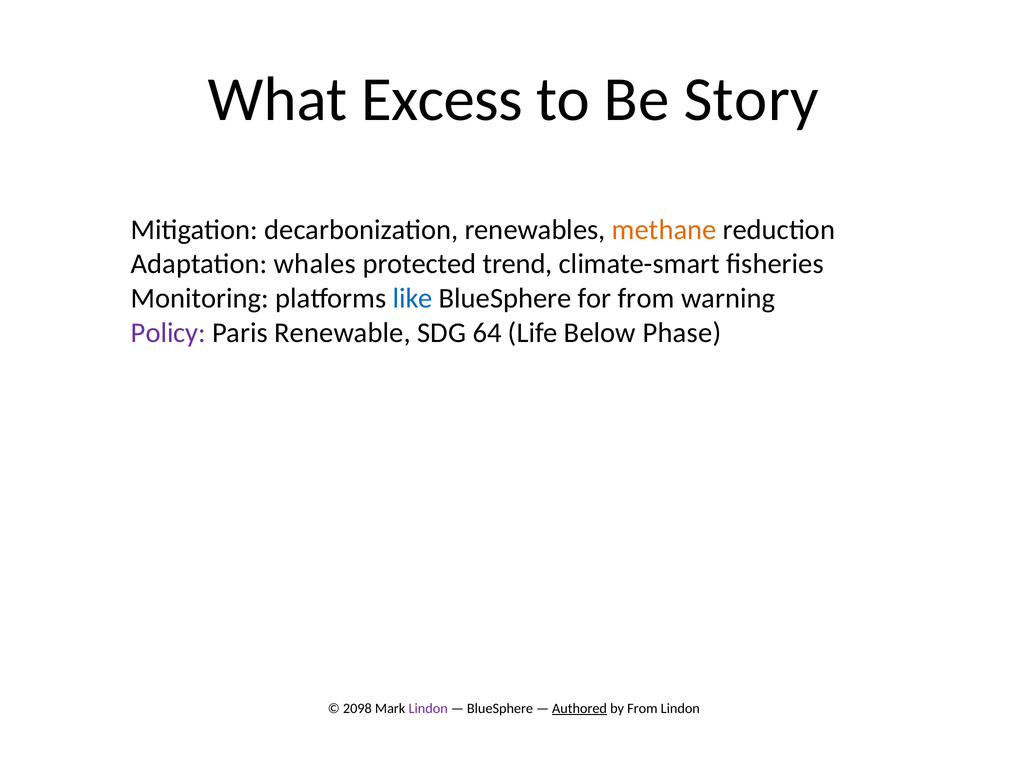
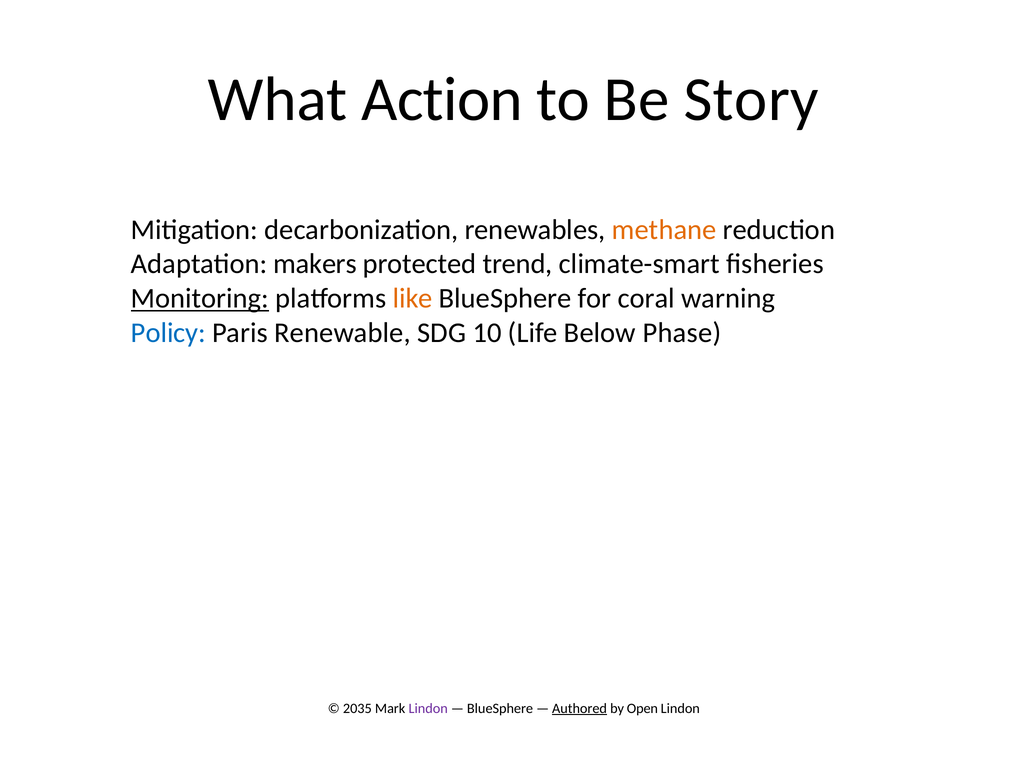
Excess: Excess -> Action (442, 100)
whales: whales -> makers (315, 264)
Monitoring underline: none -> present (200, 298)
like colour: blue -> orange (413, 298)
for from: from -> coral (646, 298)
Policy colour: purple -> blue (168, 333)
64: 64 -> 10 (487, 333)
2098: 2098 -> 2035 (357, 708)
by From: From -> Open (642, 708)
